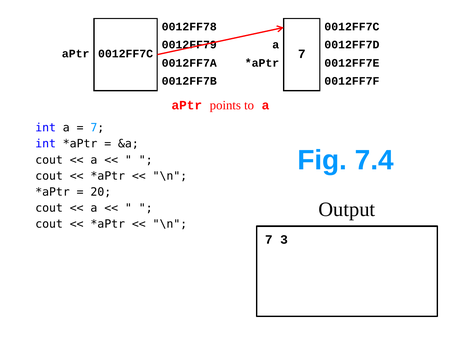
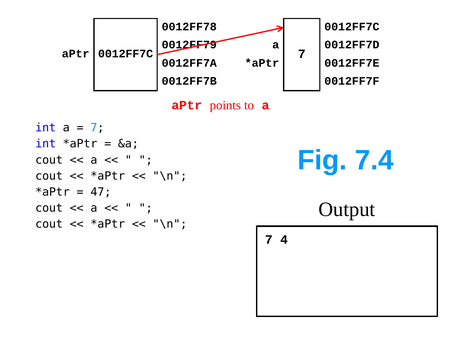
20: 20 -> 47 (101, 192)
3: 3 -> 4 (284, 240)
